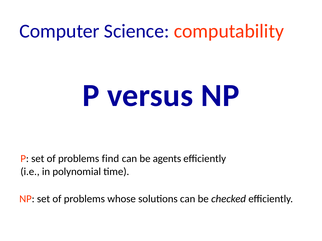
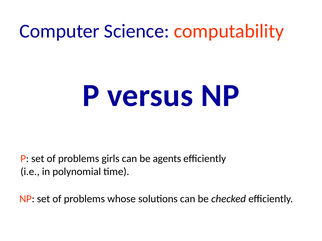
find: find -> girls (111, 159)
